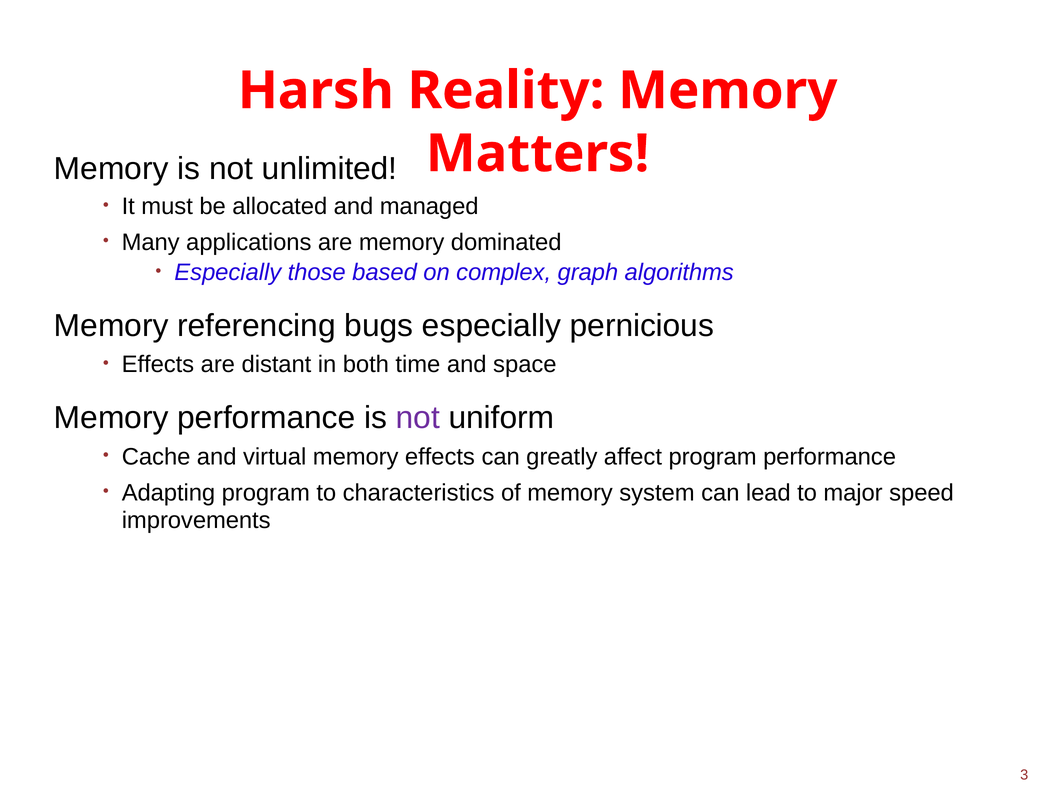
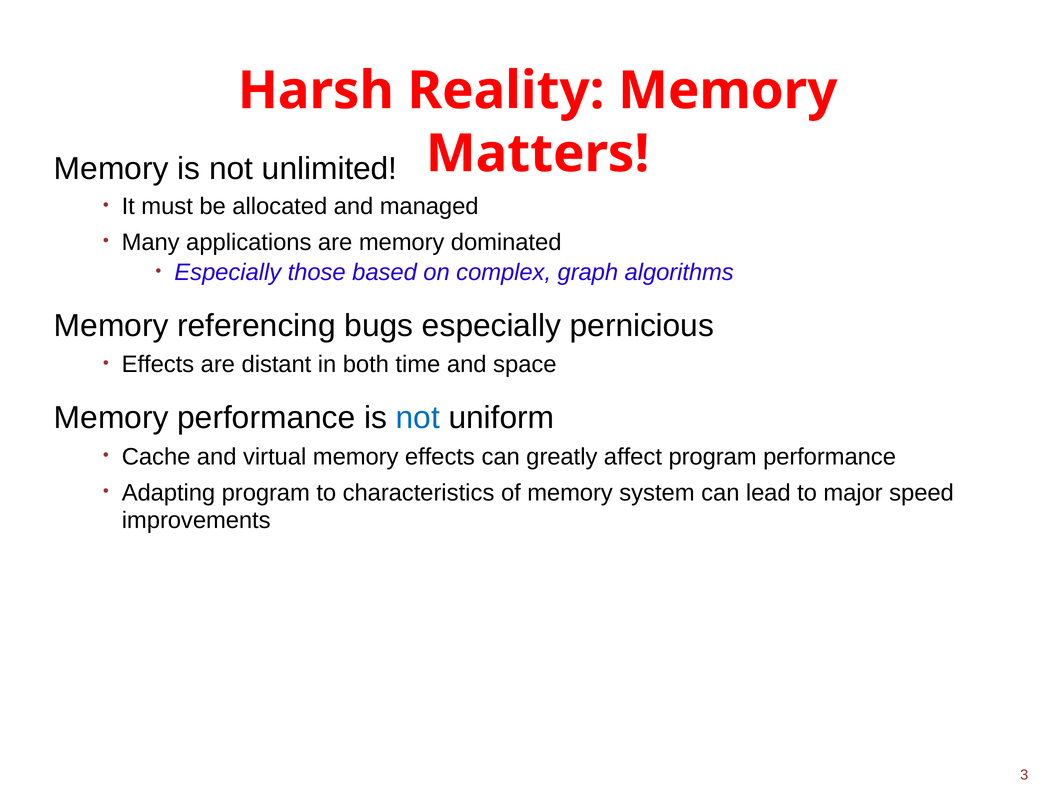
not colour: purple -> blue (418, 418)
